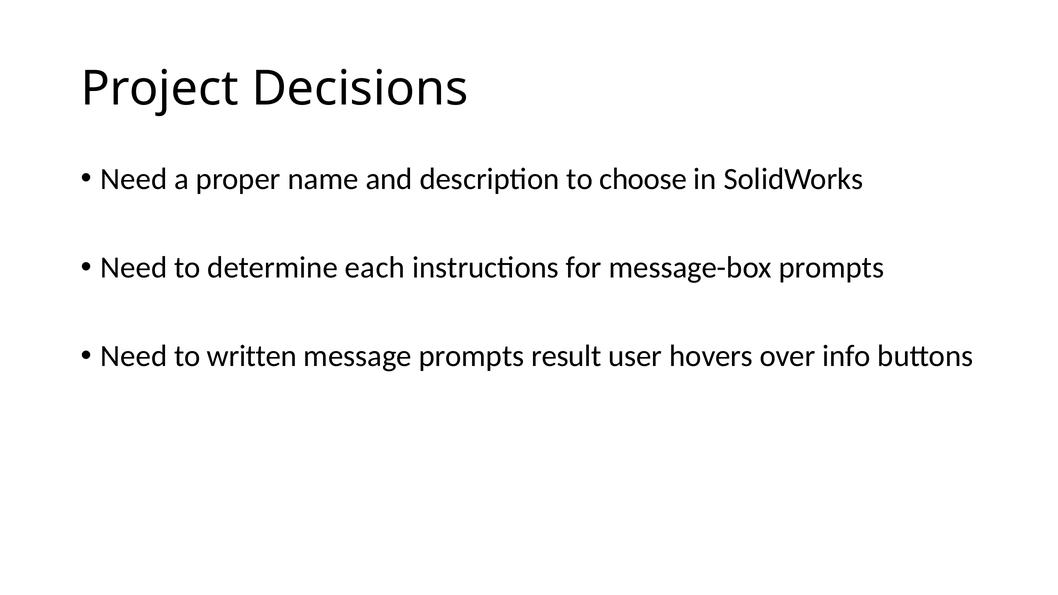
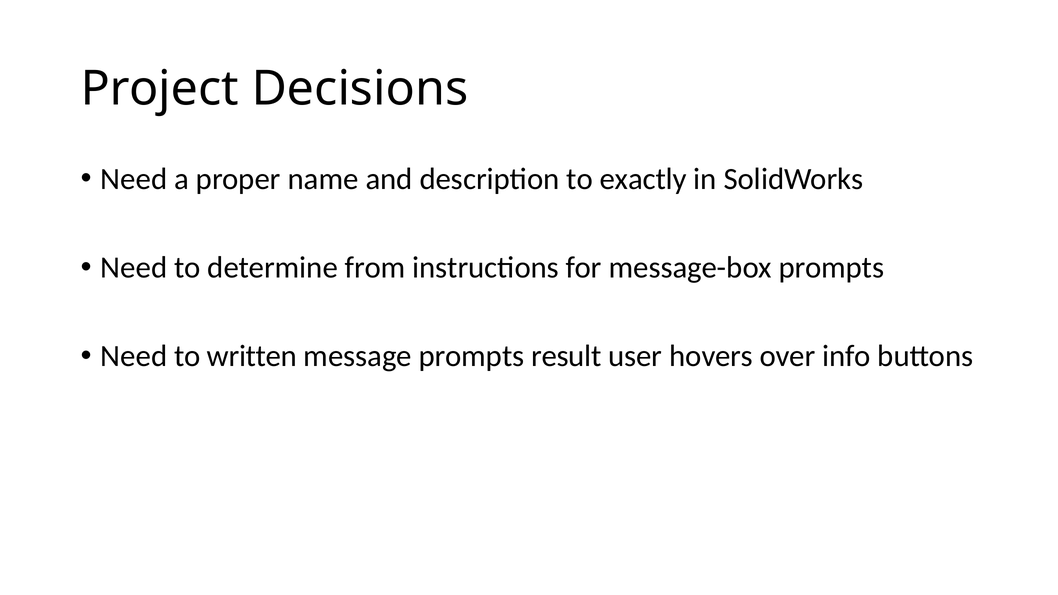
choose: choose -> exactly (643, 179)
each: each -> from (375, 268)
